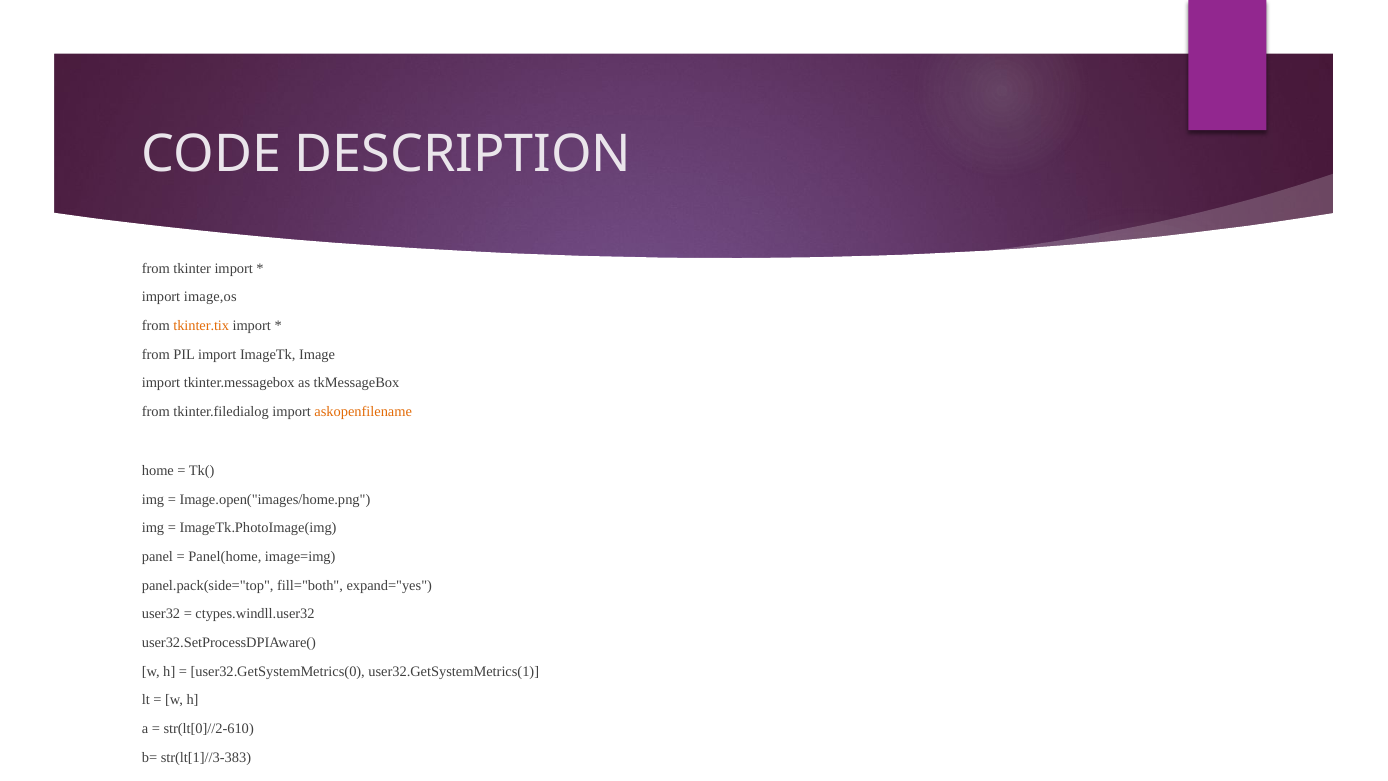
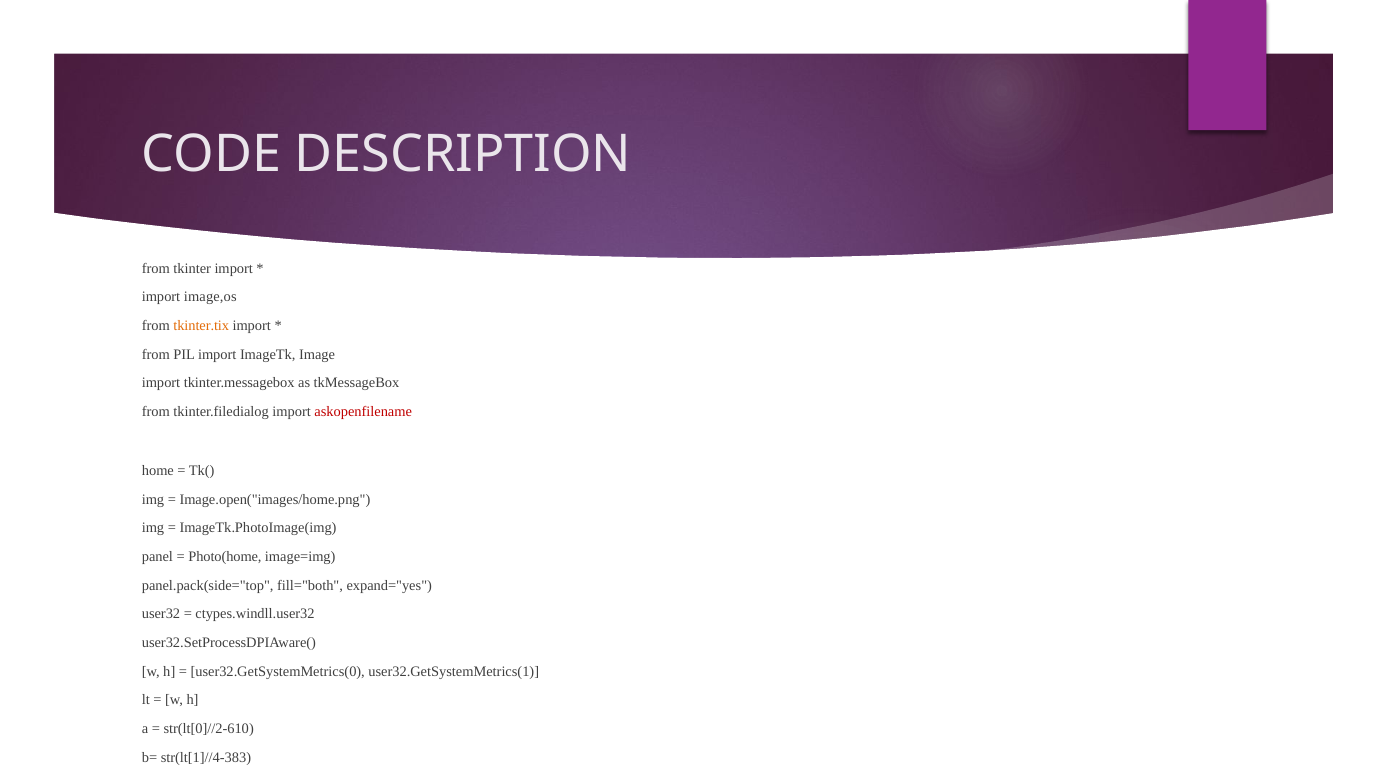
askopenfilename colour: orange -> red (363, 412)
Panel(home: Panel(home -> Photo(home (225, 557)
str(lt[1]//3-383: str(lt[1]//3-383 -> str(lt[1]//4-383 (206, 757)
